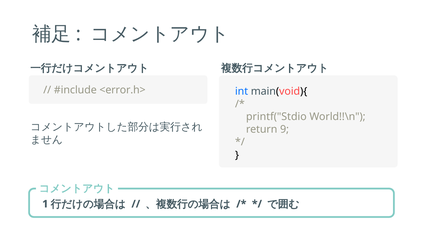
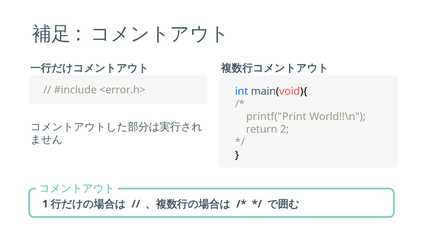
printf("Stdio: printf("Stdio -> printf("Print (276, 117)
9: 9 -> 2 (285, 129)
